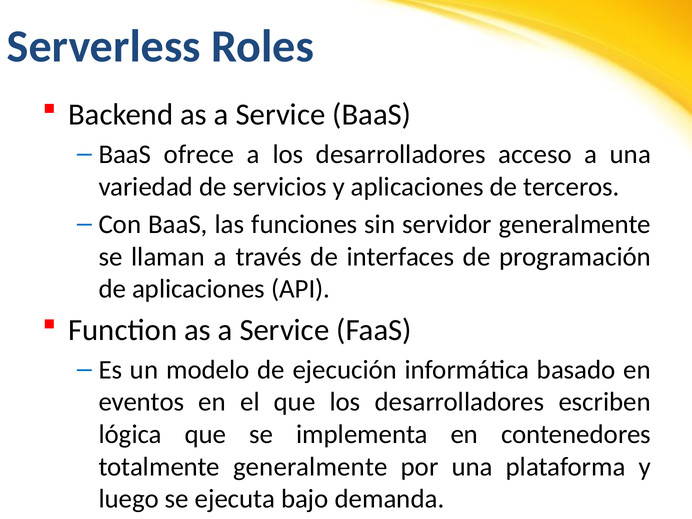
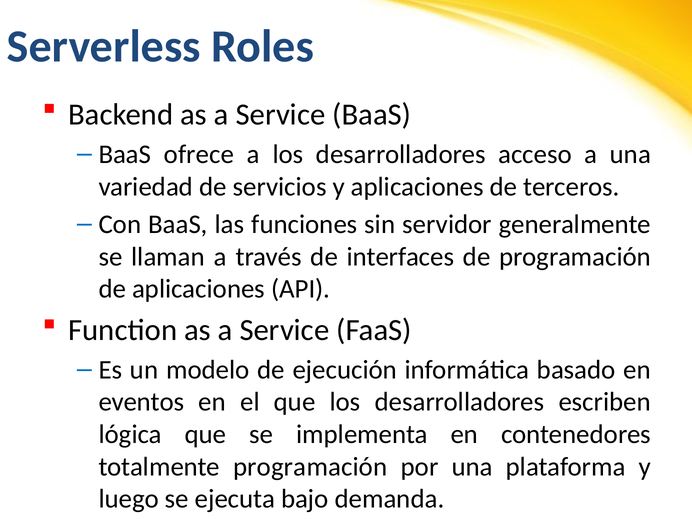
totalmente generalmente: generalmente -> programación (310, 467)
